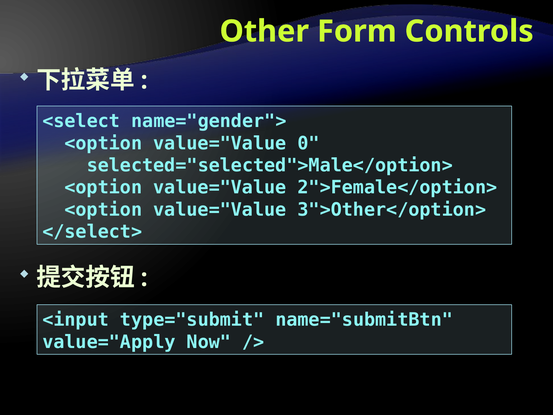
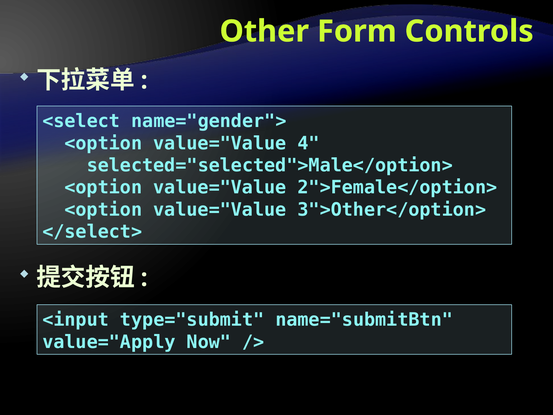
0: 0 -> 4 (309, 143)
